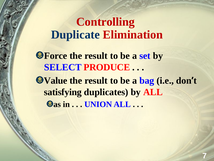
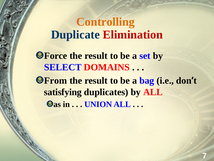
Controlling colour: red -> orange (106, 22)
PRODUCE: PRODUCE -> DOMAINS (107, 67)
Value: Value -> From (56, 80)
